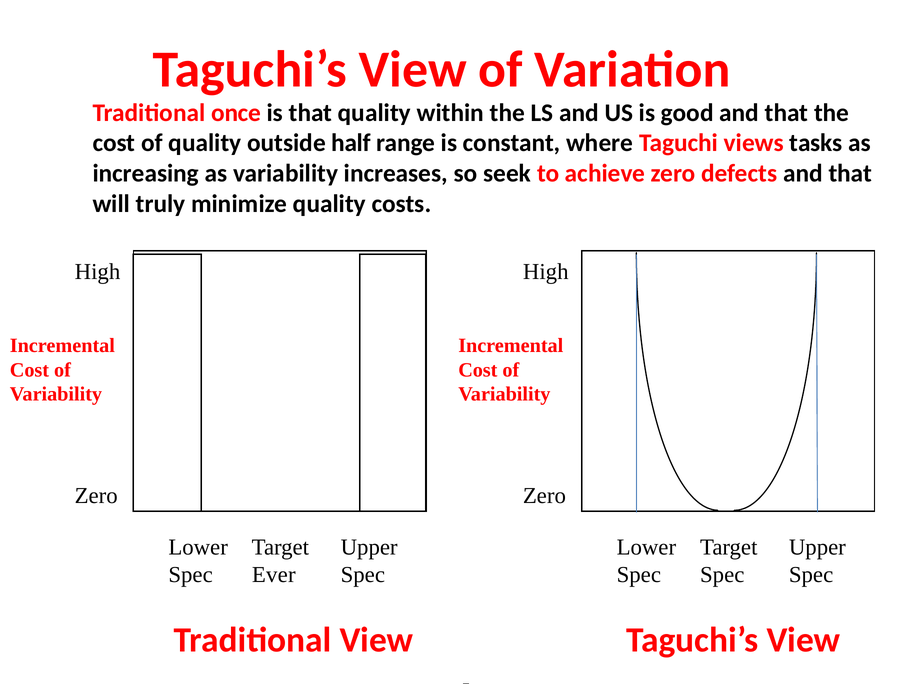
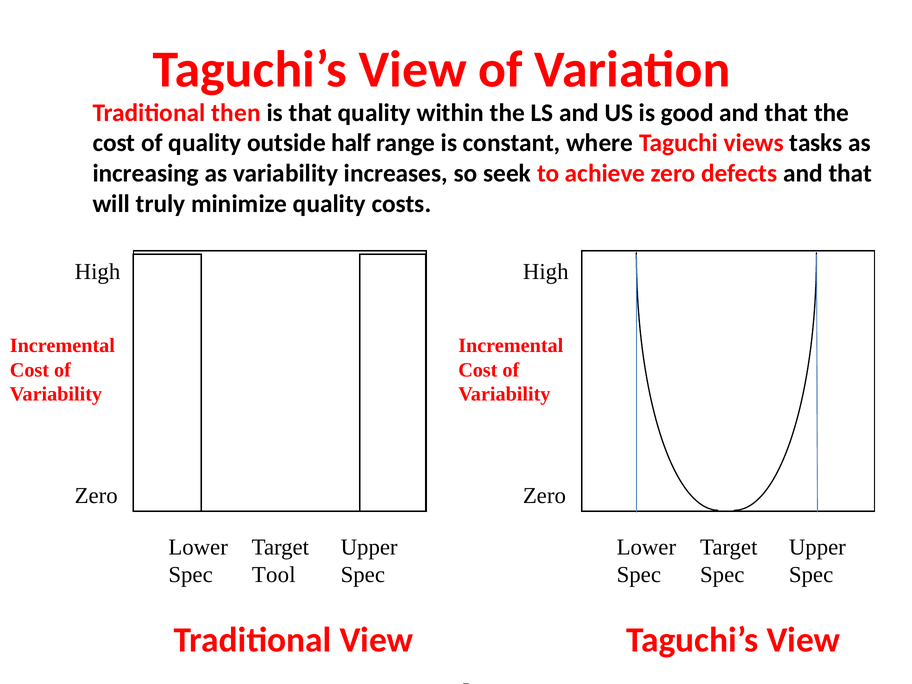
once: once -> then (236, 113)
Ever: Ever -> Tool (274, 575)
